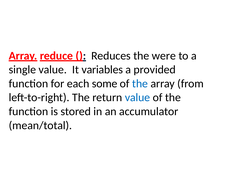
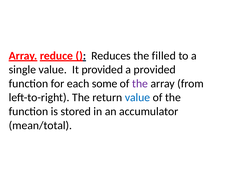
were: were -> filled (164, 56)
It variables: variables -> provided (102, 70)
the colour: blue -> purple (140, 84)
